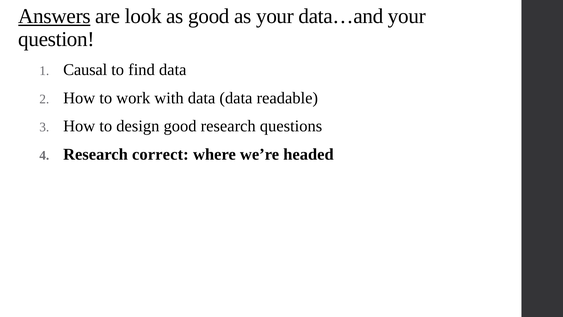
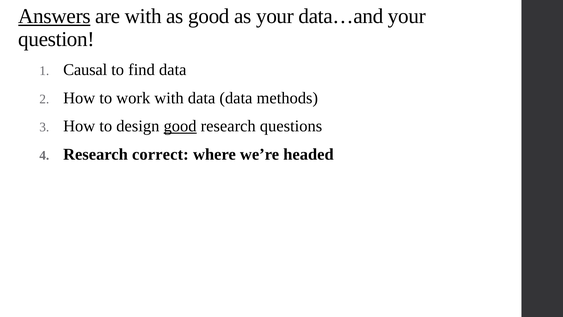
are look: look -> with (143, 16)
readable: readable -> methods (287, 98)
good underline: none -> present (180, 126)
